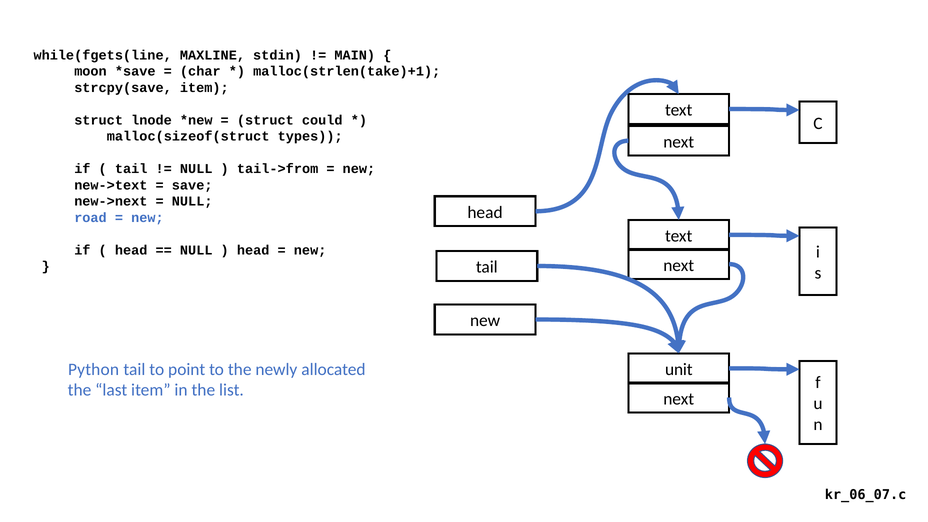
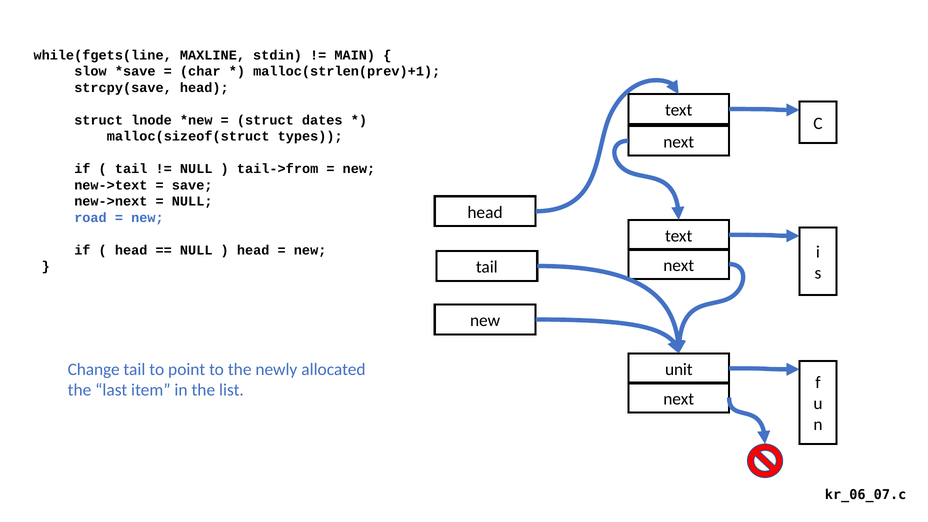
moon: moon -> slow (90, 71)
malloc(strlen(take)+1: malloc(strlen(take)+1 -> malloc(strlen(prev)+1 (347, 71)
strcpy(save item: item -> head (204, 88)
could: could -> dates (322, 120)
Python: Python -> Change (94, 369)
